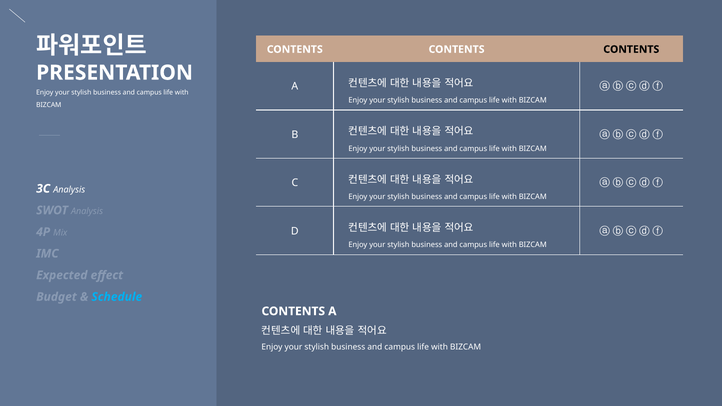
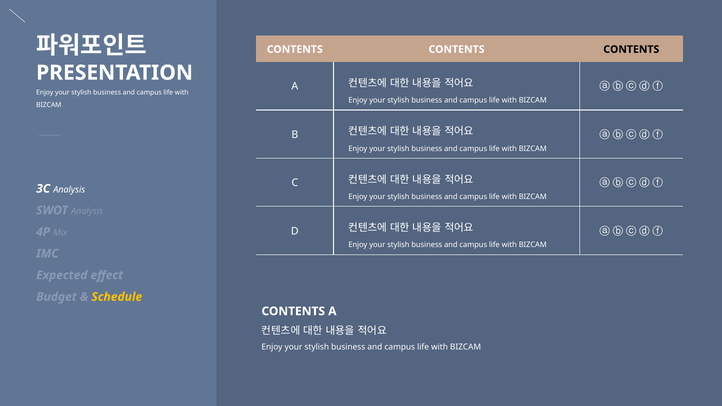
Schedule colour: light blue -> yellow (117, 297)
